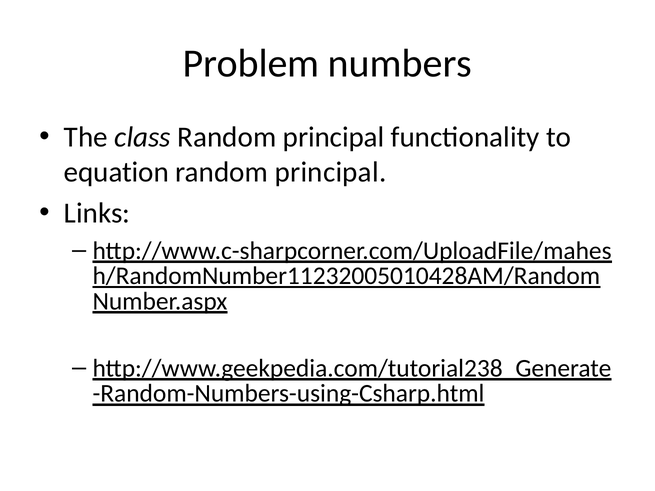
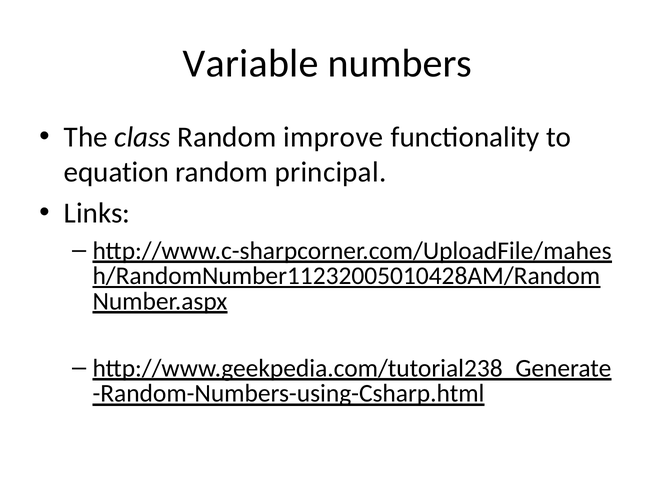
Problem: Problem -> Variable (251, 63)
class Random principal: principal -> improve (333, 137)
